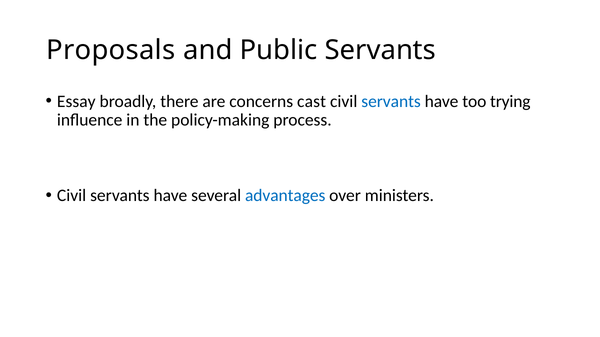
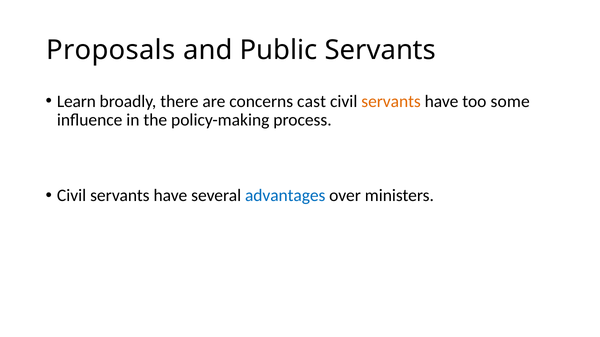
Essay: Essay -> Learn (76, 101)
servants colour: blue -> orange (391, 101)
trying: trying -> some (510, 101)
